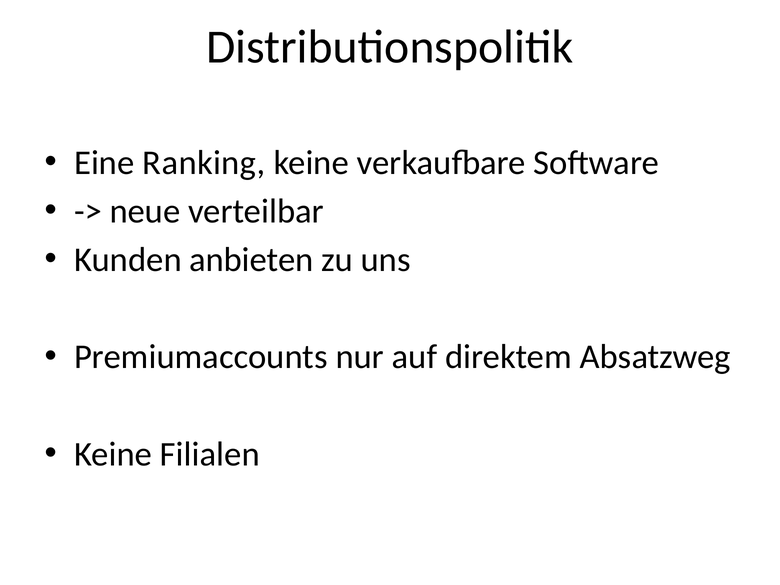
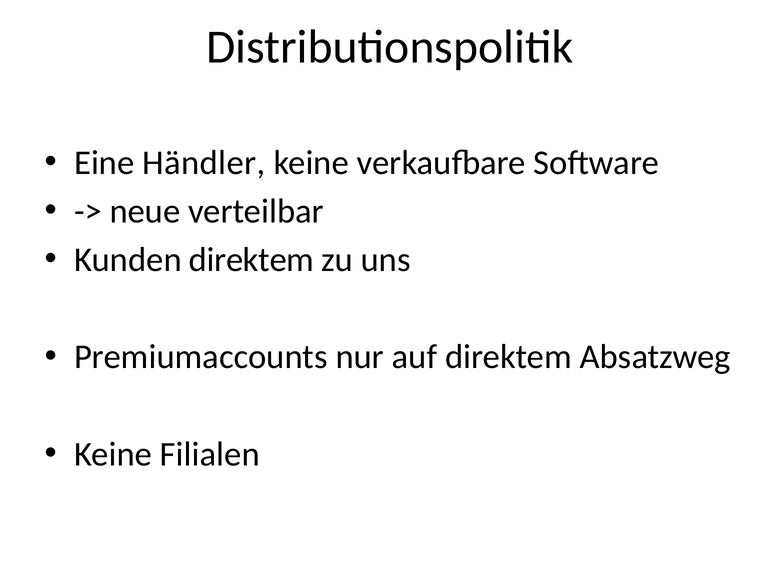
Ranking: Ranking -> Händler (204, 163)
Kunden anbieten: anbieten -> direktem (252, 260)
